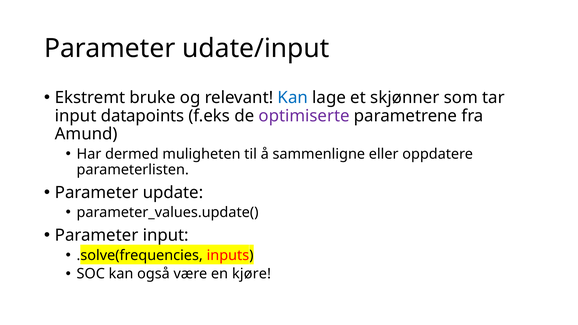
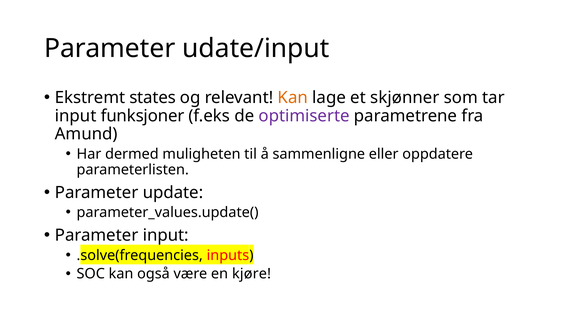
bruke: bruke -> states (153, 98)
Kan colour: blue -> orange (293, 98)
datapoints: datapoints -> funksjoner (143, 116)
